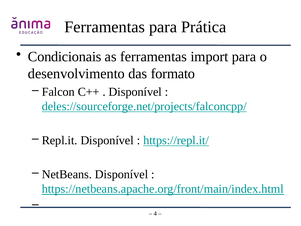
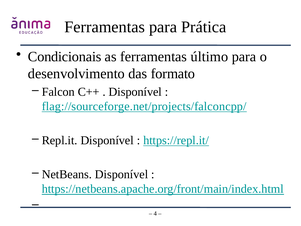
import: import -> último (209, 57)
deles://sourceforge.net/projects/falconcpp/: deles://sourceforge.net/projects/falconcpp/ -> flag://sourceforge.net/projects/falconcpp/ (144, 106)
